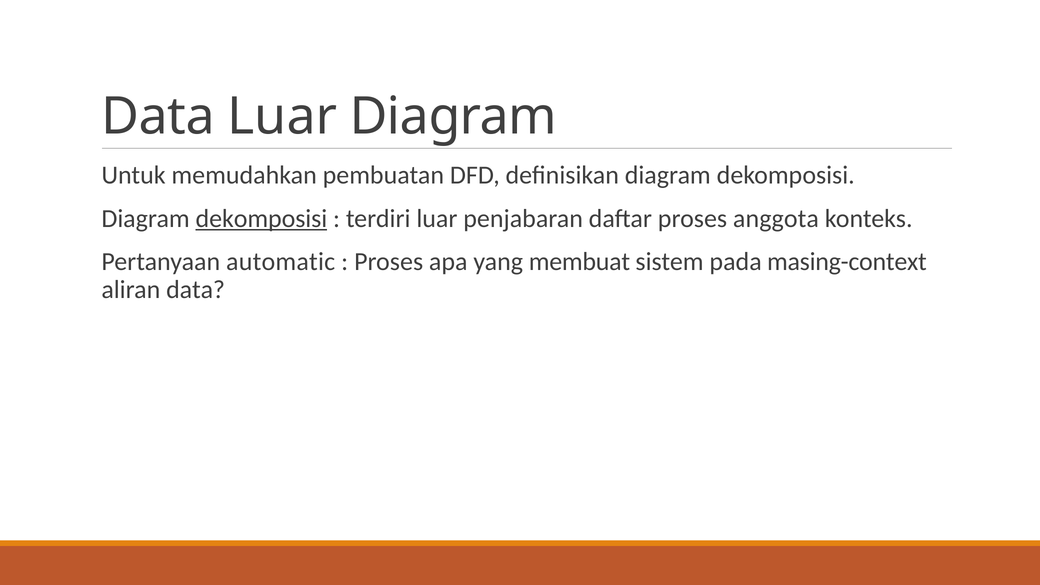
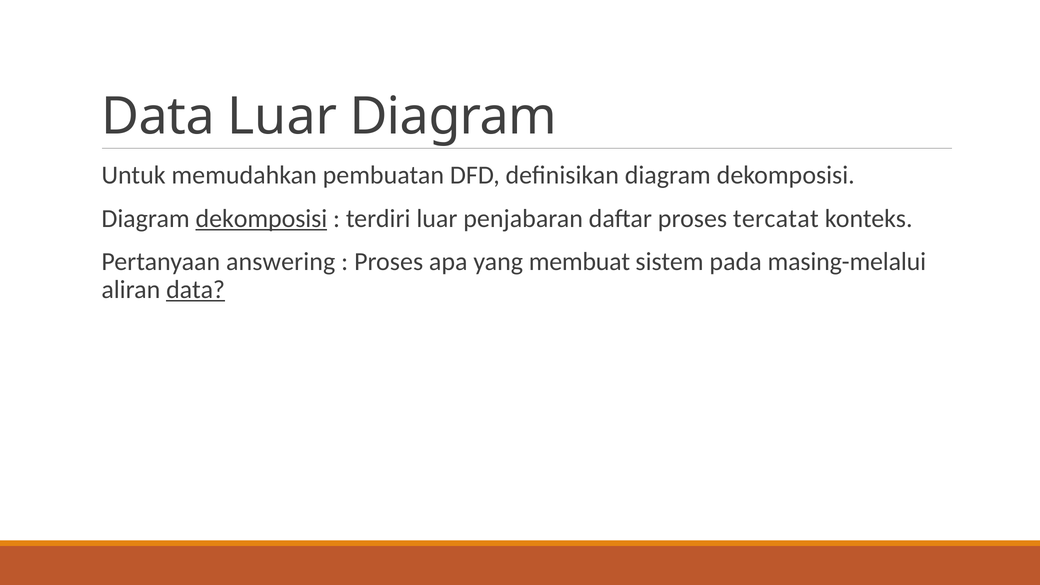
anggota: anggota -> tercatat (776, 218)
automatic: automatic -> answering (281, 262)
masing-context: masing-context -> masing-melalui (847, 262)
data underline: none -> present (196, 290)
